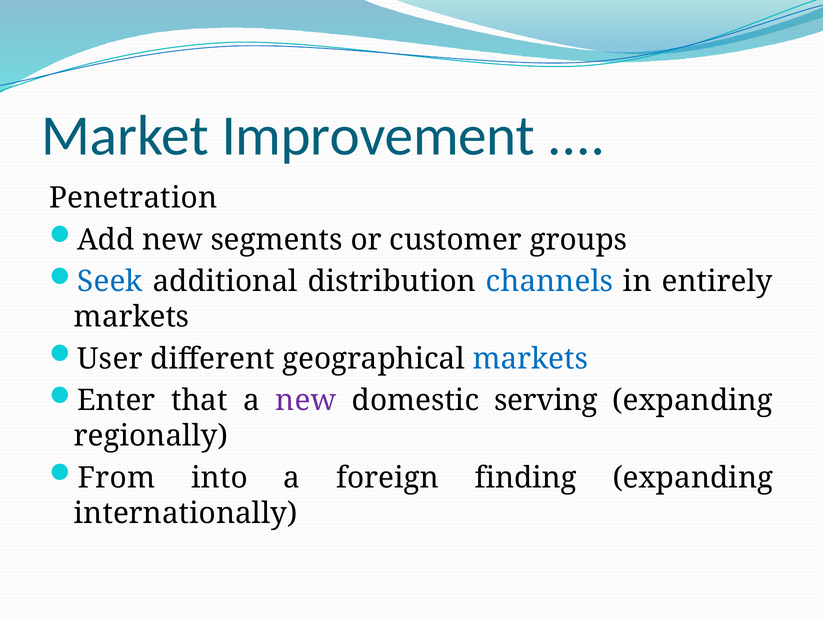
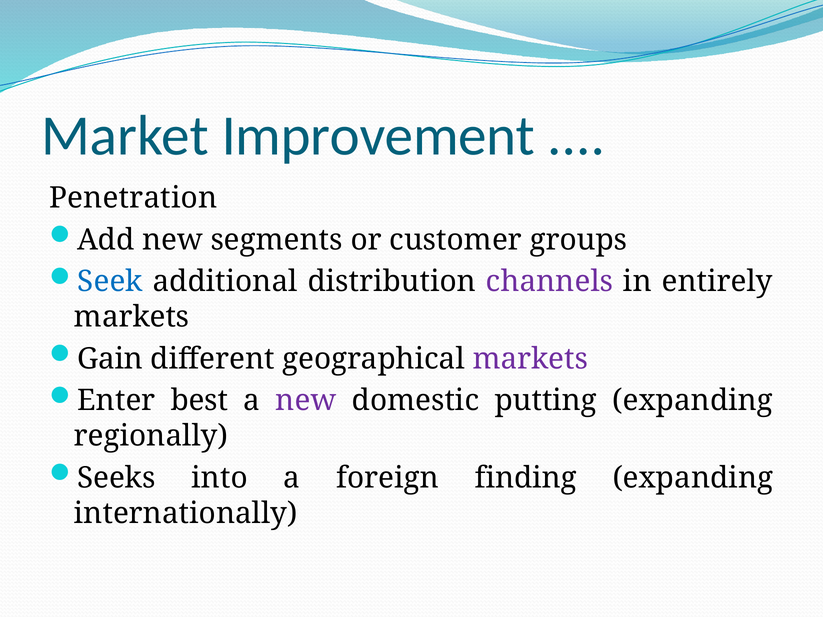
channels colour: blue -> purple (550, 282)
User: User -> Gain (110, 359)
markets colour: blue -> purple (530, 359)
that: that -> best (199, 401)
serving: serving -> putting (546, 401)
From: From -> Seeks (117, 478)
